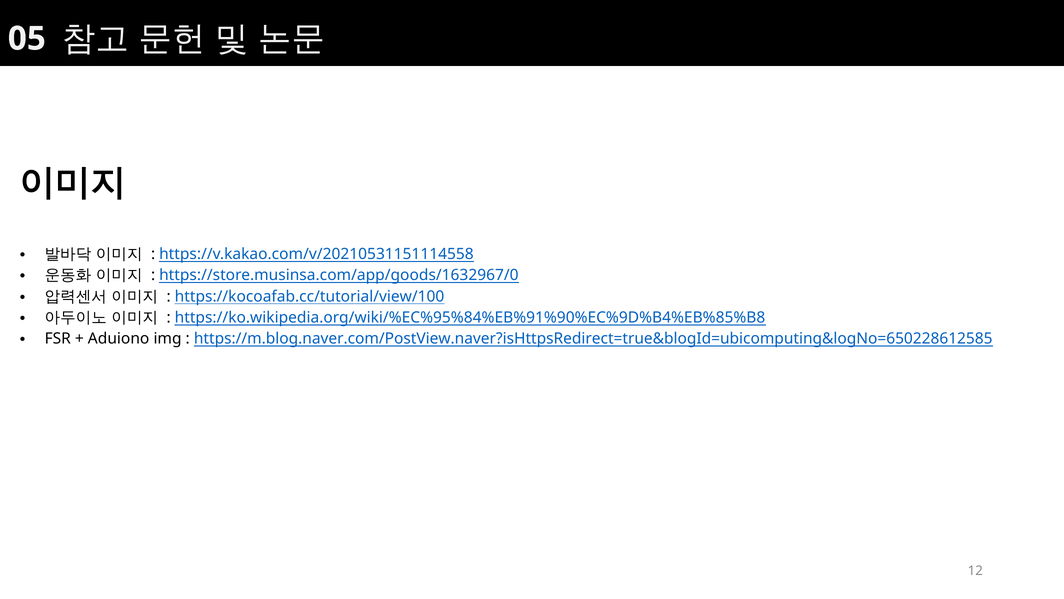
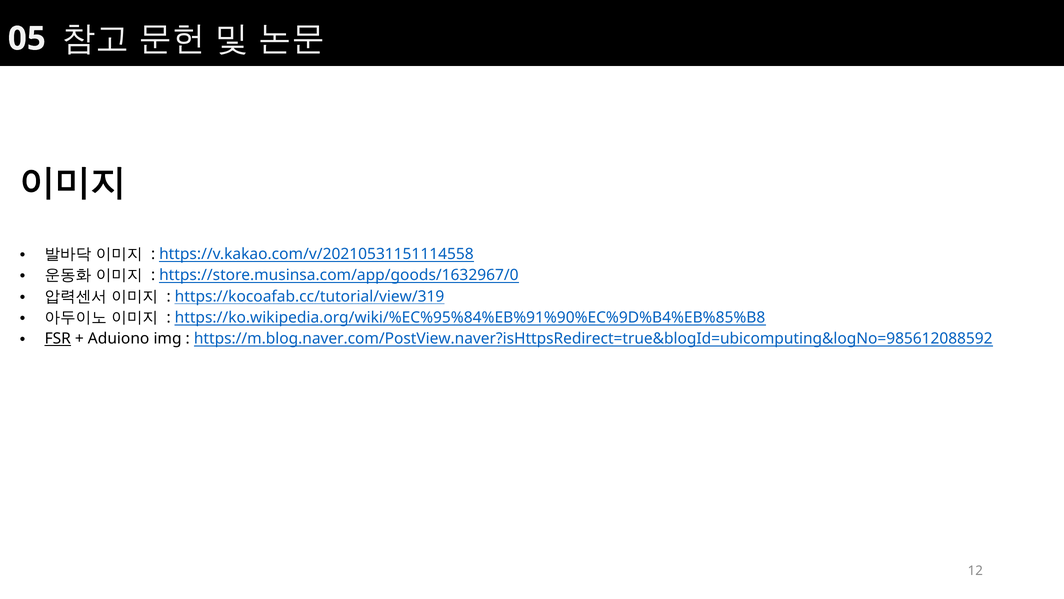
https://kocoafab.cc/tutorial/view/100: https://kocoafab.cc/tutorial/view/100 -> https://kocoafab.cc/tutorial/view/319 (310, 296)
FSR underline: none -> present (58, 339)
https://m.blog.naver.com/PostView.naver?isHttpsRedirect=true&blogId=ubicomputing&logNo=650228612585: https://m.blog.naver.com/PostView.naver?isHttpsRedirect=true&blogId=ubicomputing&logNo=650228612585 -> https://m.blog.naver.com/PostView.naver?isHttpsRedirect=true&blogId=ubicomputing&logNo=985612088592 (593, 339)
